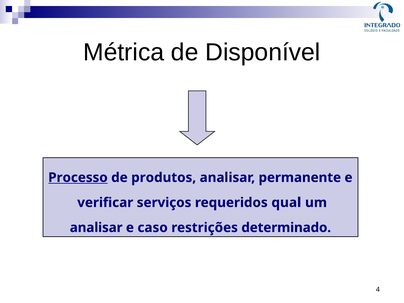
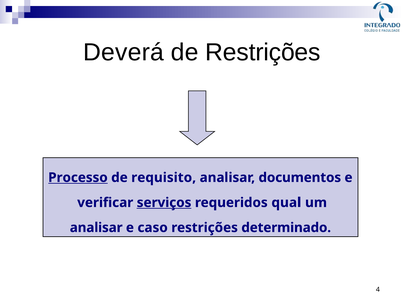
Métrica: Métrica -> Deverá (124, 52)
de Disponível: Disponível -> Restrições (263, 52)
produtos: produtos -> requisito (164, 178)
permanente: permanente -> documentos (300, 178)
serviços underline: none -> present (164, 203)
